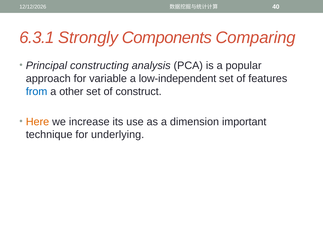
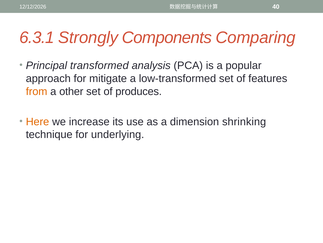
constructing: constructing -> transformed (99, 65)
variable: variable -> mitigate (108, 78)
low-independent: low-independent -> low-transformed (177, 78)
from colour: blue -> orange (37, 91)
construct: construct -> produces (139, 91)
important: important -> shrinking (244, 121)
